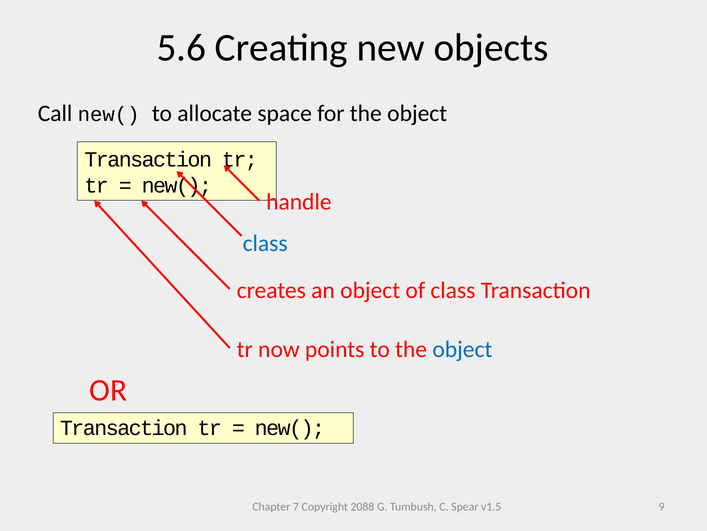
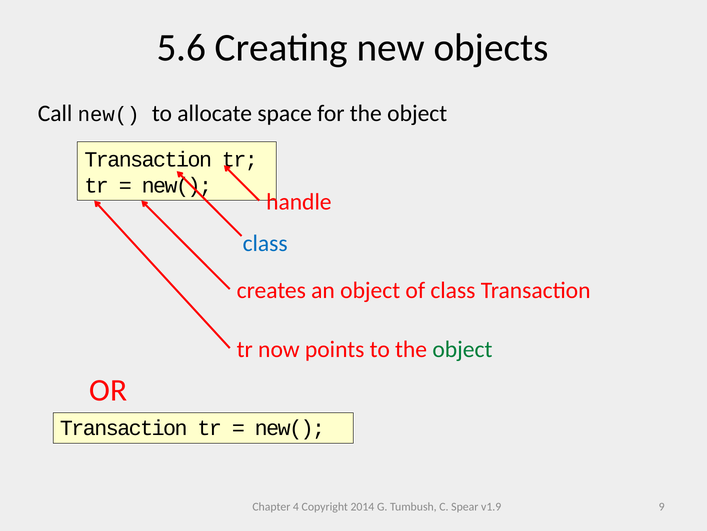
object colour: blue -> green (462, 349)
7: 7 -> 4 (296, 506)
2088: 2088 -> 2014 (362, 506)
v1.5: v1.5 -> v1.9 (491, 506)
